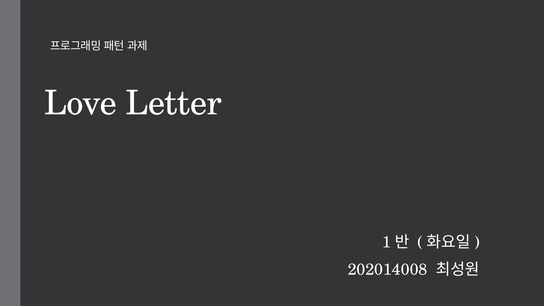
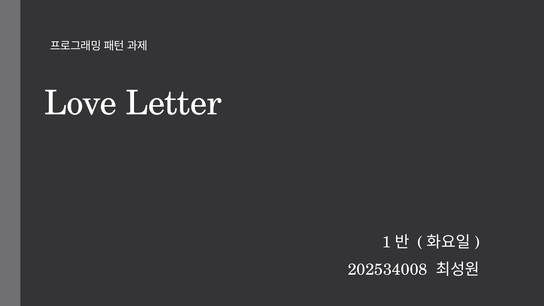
202014008: 202014008 -> 202534008 (388, 270)
